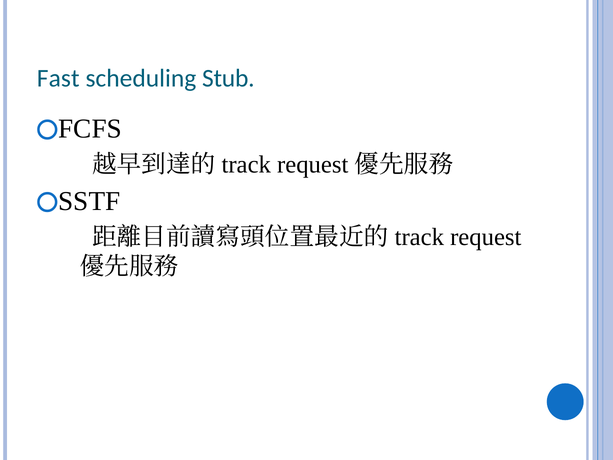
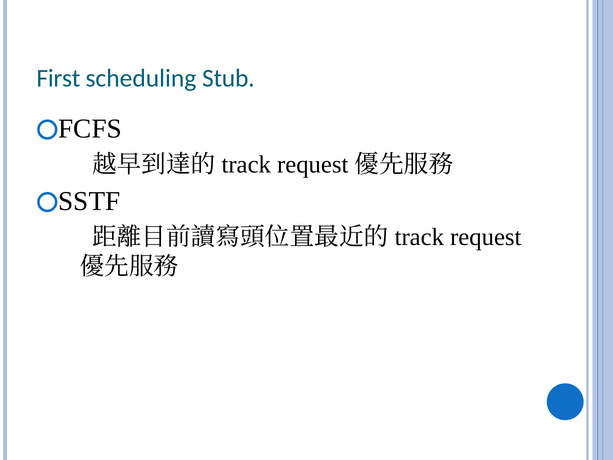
Fast: Fast -> First (58, 78)
